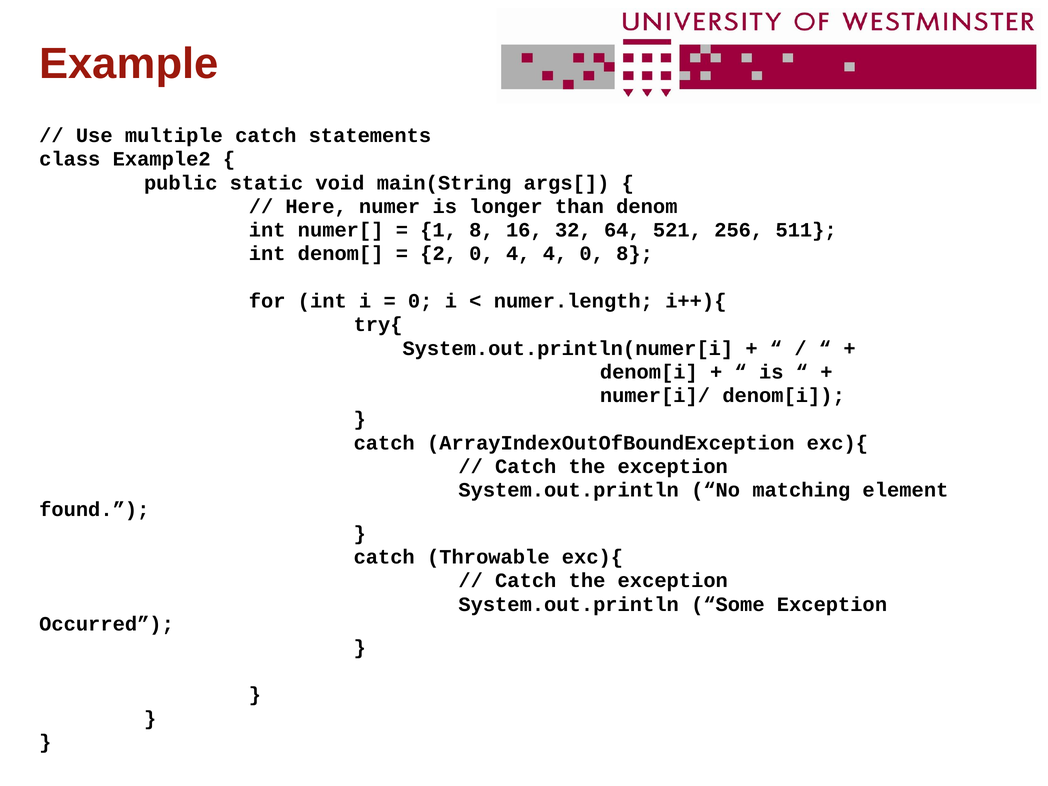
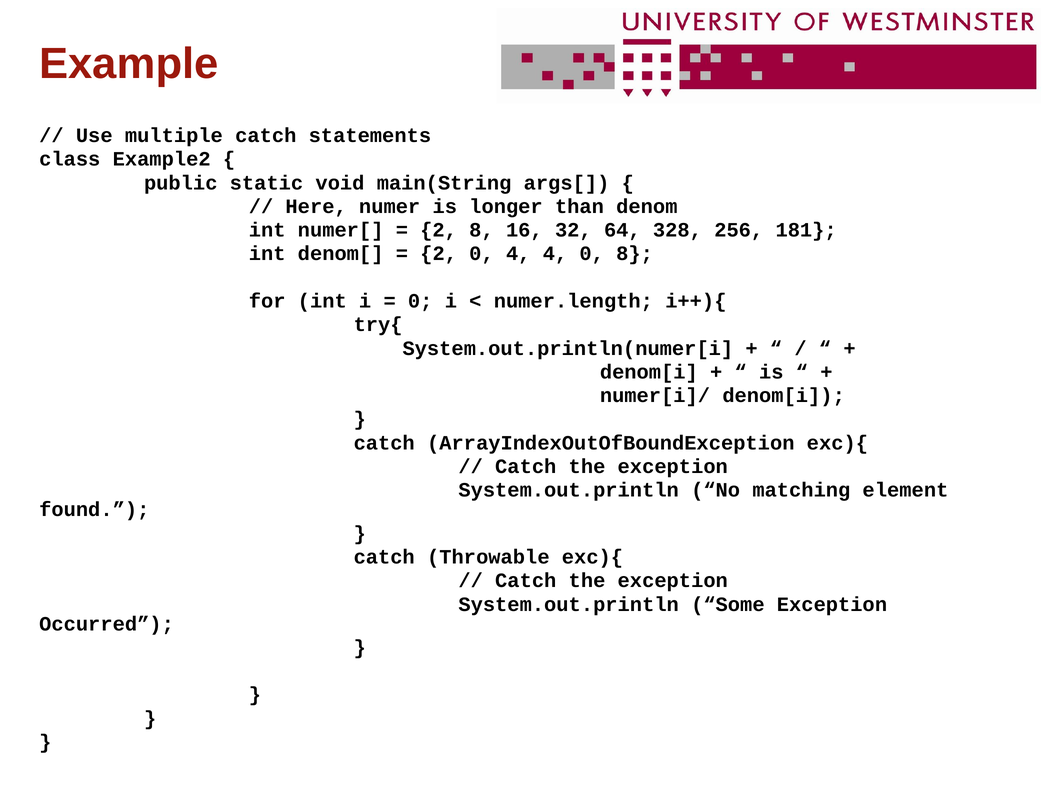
1: 1 -> 2 (439, 230)
521: 521 -> 328 (677, 230)
511: 511 -> 181 (806, 230)
